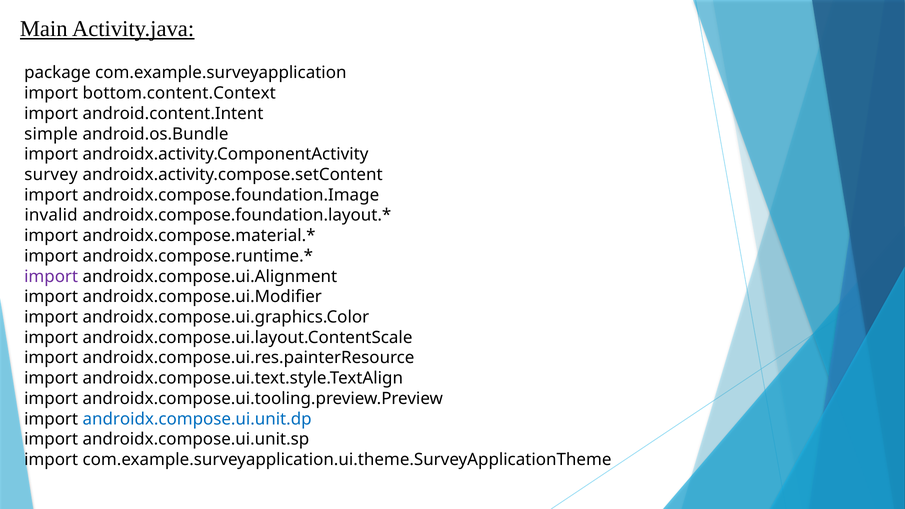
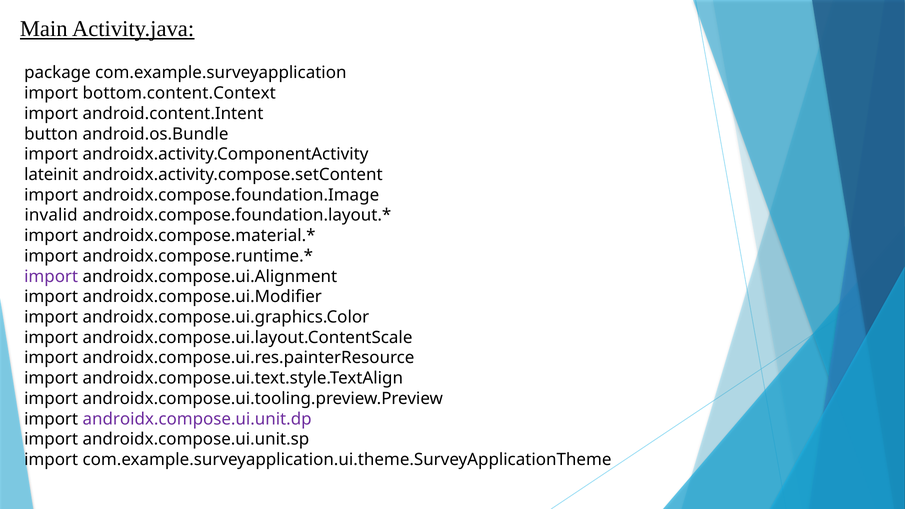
simple: simple -> button (51, 134)
survey: survey -> lateinit (51, 175)
androidx.compose.ui.unit.dp colour: blue -> purple (197, 419)
